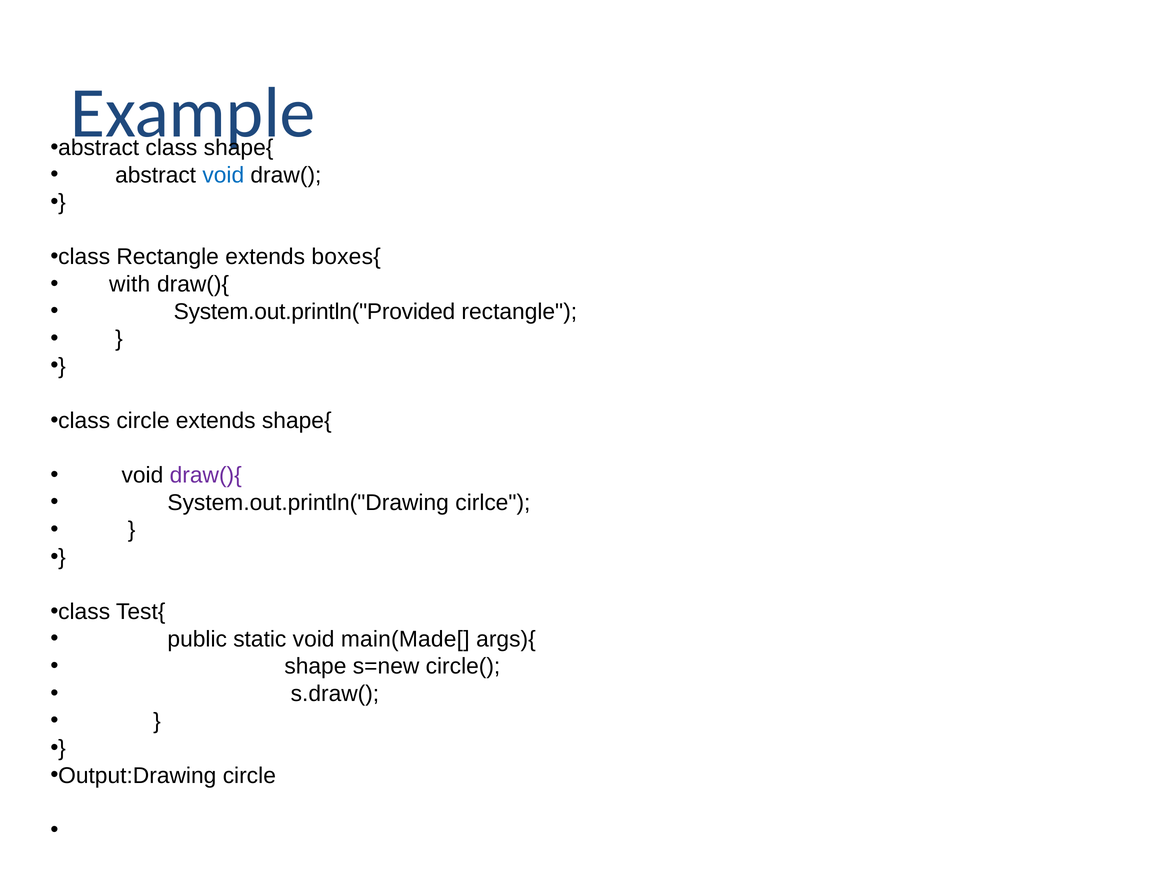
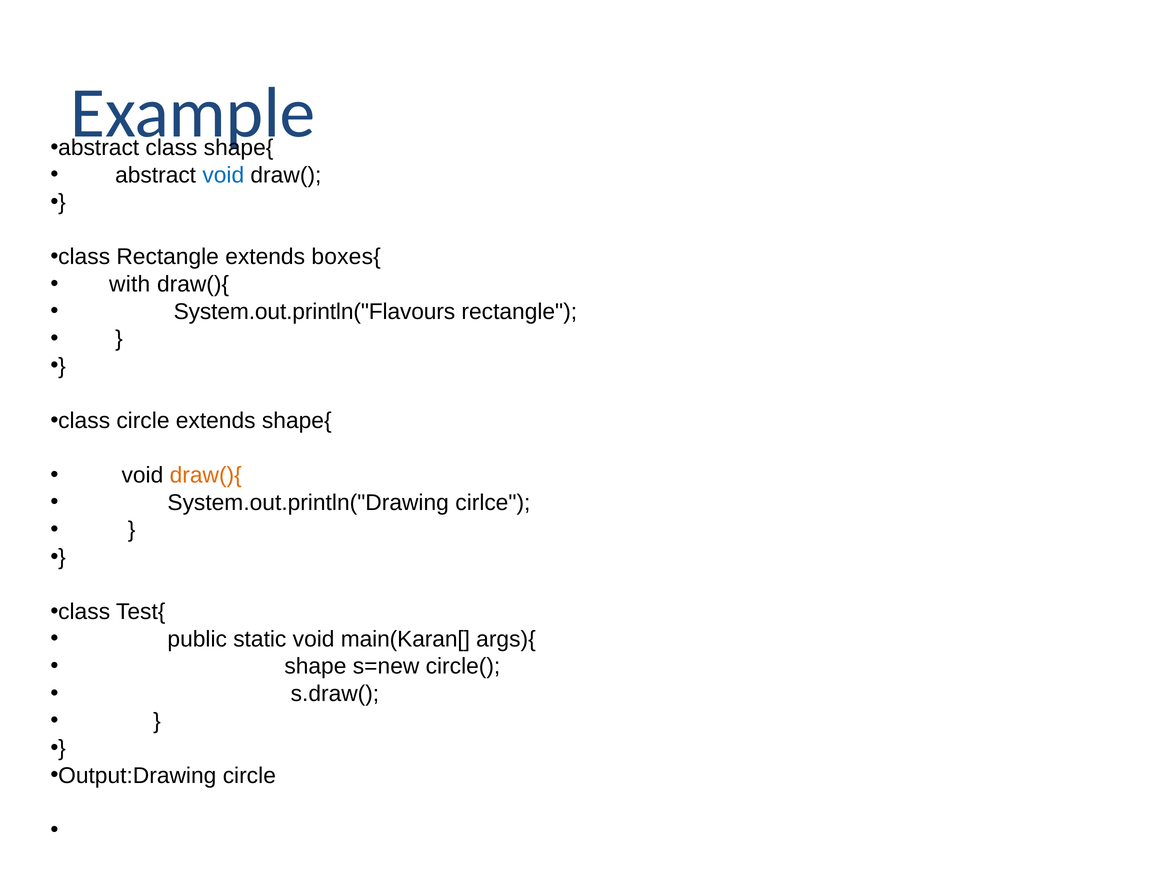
System.out.println("Provided: System.out.println("Provided -> System.out.println("Flavours (314, 312)
draw(){ colour: purple -> orange (206, 476)
main(Made[: main(Made[ -> main(Karan[ (405, 640)
